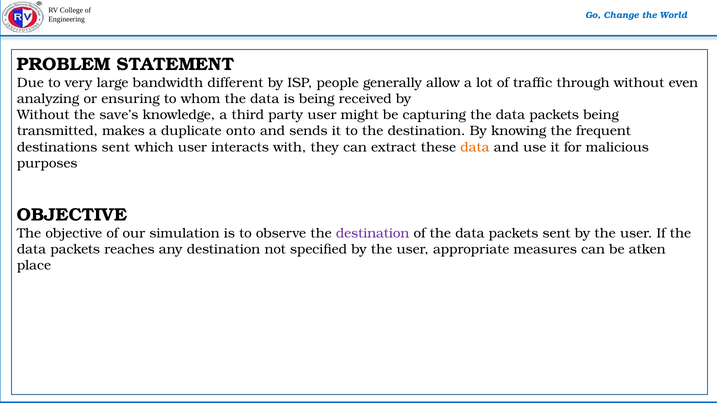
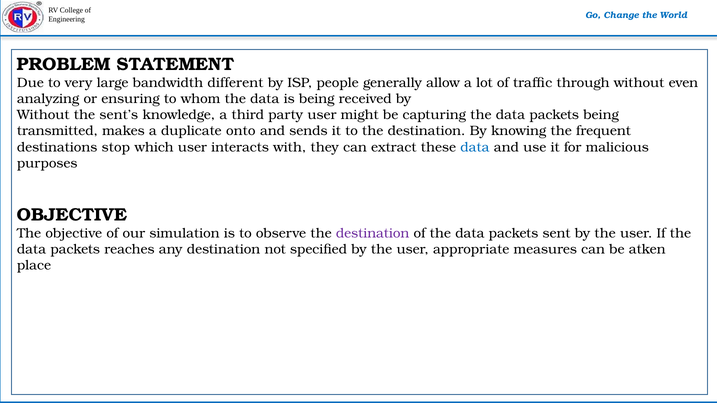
save’s: save’s -> sent’s (119, 115)
destinations sent: sent -> stop (116, 147)
data colour: orange -> blue (475, 147)
